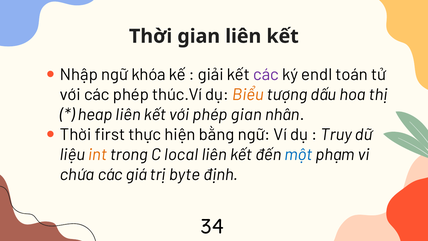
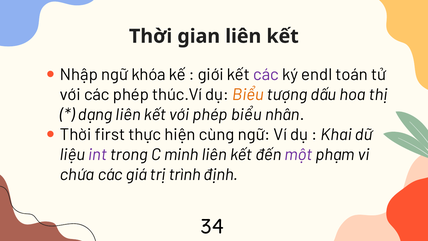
giải: giải -> giới (211, 75)
heap: heap -> dạng (95, 115)
phép gian: gian -> biểu (246, 115)
bằng: bằng -> cùng (217, 135)
Truy: Truy -> Khai (336, 135)
int colour: orange -> purple (98, 155)
local: local -> minh (181, 155)
một colour: blue -> purple (298, 155)
byte: byte -> trình (185, 175)
